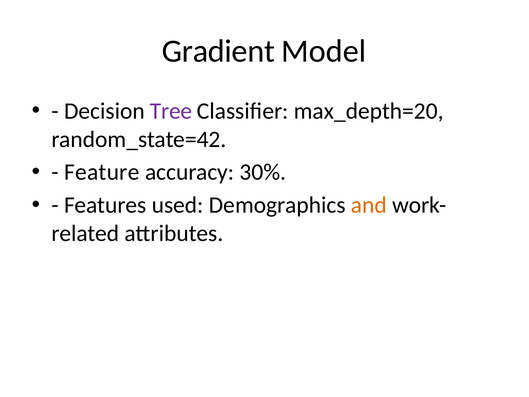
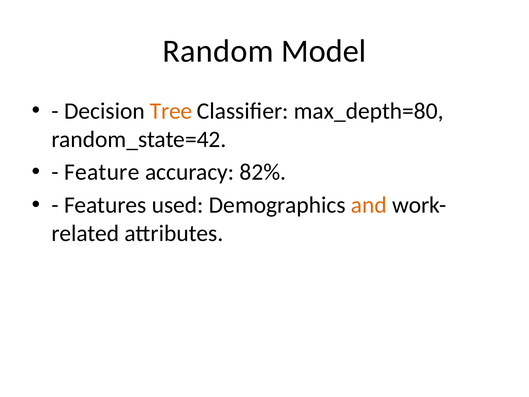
Gradient: Gradient -> Random (218, 51)
Tree colour: purple -> orange (171, 111)
max_depth=20: max_depth=20 -> max_depth=80 (369, 111)
30%: 30% -> 82% (263, 172)
